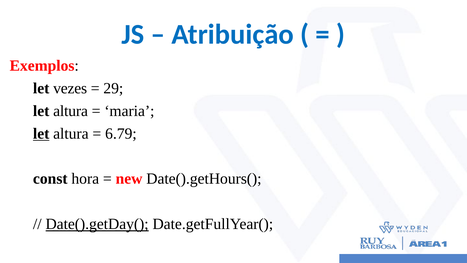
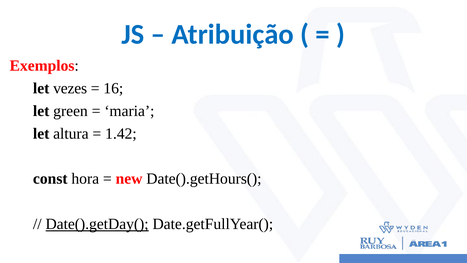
29: 29 -> 16 (113, 88)
altura: altura -> green (71, 111)
let underline: present -> none (41, 133)
6.79: 6.79 -> 1.42 (121, 133)
